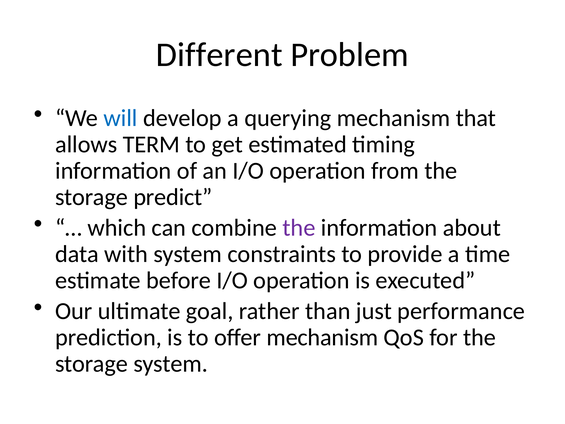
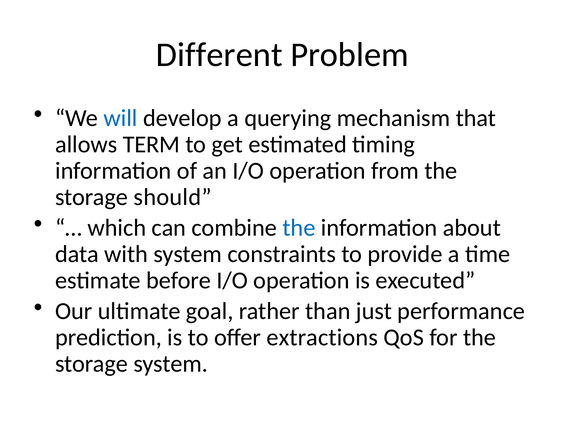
predict: predict -> should (173, 197)
the colour: purple -> blue (299, 228)
offer mechanism: mechanism -> extractions (322, 337)
